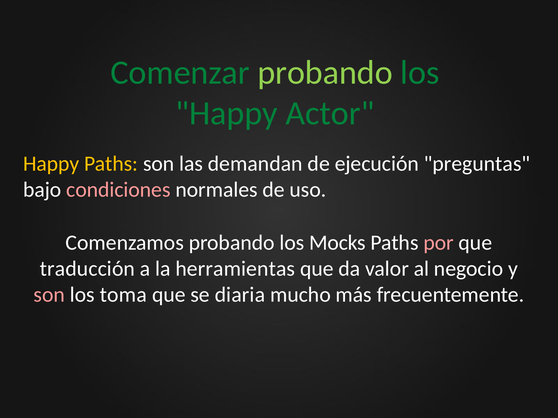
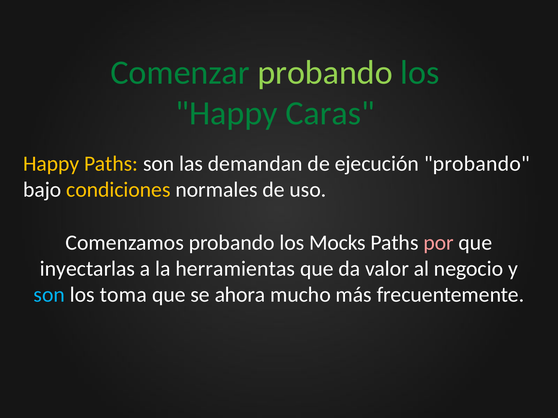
Actor: Actor -> Caras (330, 113)
ejecución preguntas: preguntas -> probando (477, 164)
condiciones colour: pink -> yellow (118, 190)
traducción: traducción -> inyectarlas (87, 269)
son colour: pink -> light blue (49, 295)
diaria: diaria -> ahora (240, 295)
